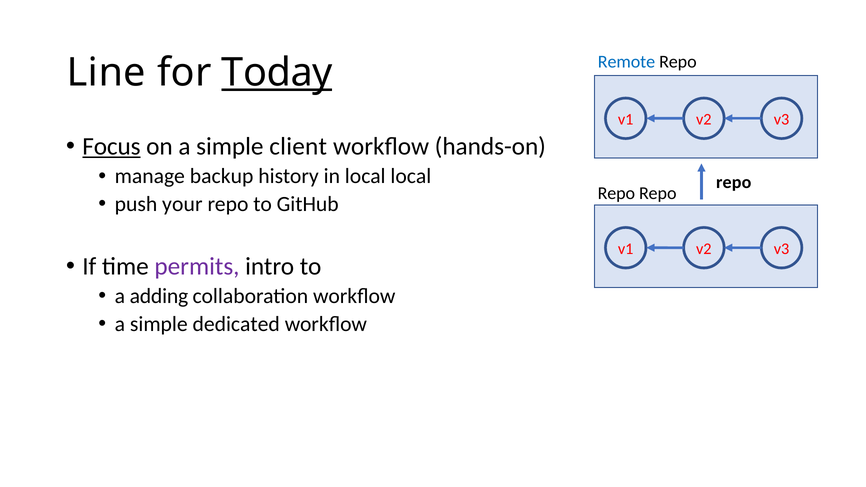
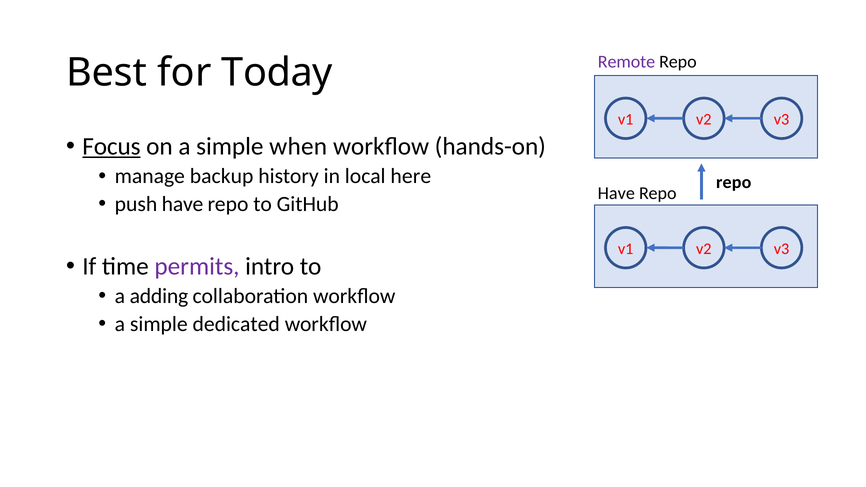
Remote colour: blue -> purple (627, 62)
Line: Line -> Best (107, 73)
Today underline: present -> none (277, 73)
client: client -> when (298, 146)
local local: local -> here (411, 176)
Repo: Repo -> Have (616, 193)
push your: your -> have (183, 204)
